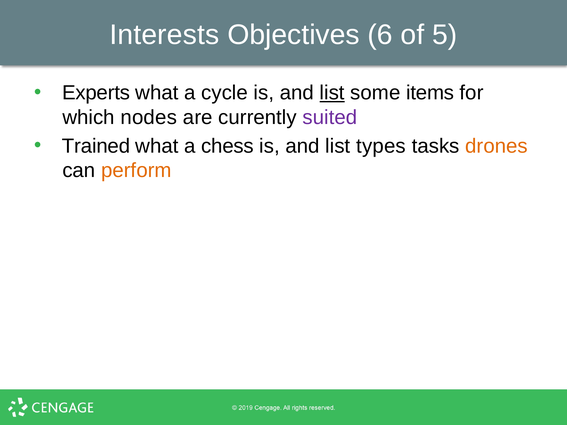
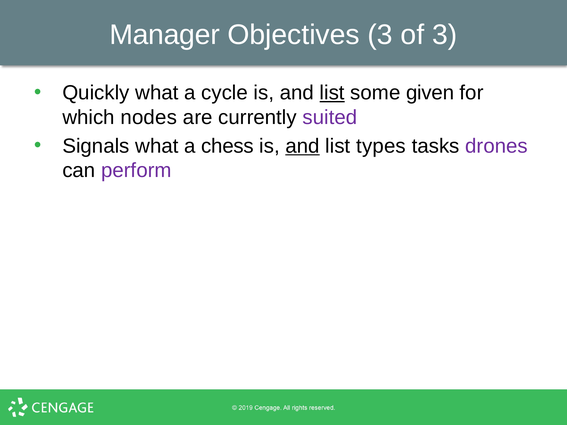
Interests: Interests -> Manager (165, 35)
Objectives 6: 6 -> 3 (380, 35)
of 5: 5 -> 3 (445, 35)
Experts: Experts -> Quickly (96, 93)
items: items -> given (430, 93)
Trained: Trained -> Signals (96, 146)
and underline: none -> present (303, 146)
drones colour: orange -> purple (497, 146)
perform colour: orange -> purple (136, 171)
